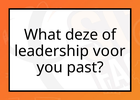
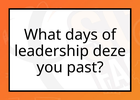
deze: deze -> days (82, 35)
voor: voor -> deze (109, 51)
